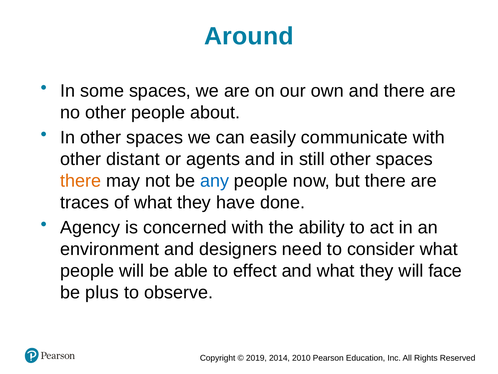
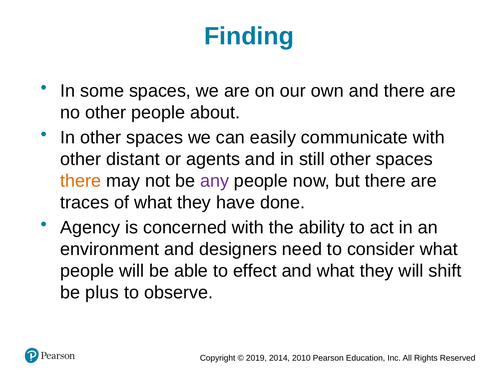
Around: Around -> Finding (249, 36)
any colour: blue -> purple (215, 181)
face: face -> shift (445, 270)
